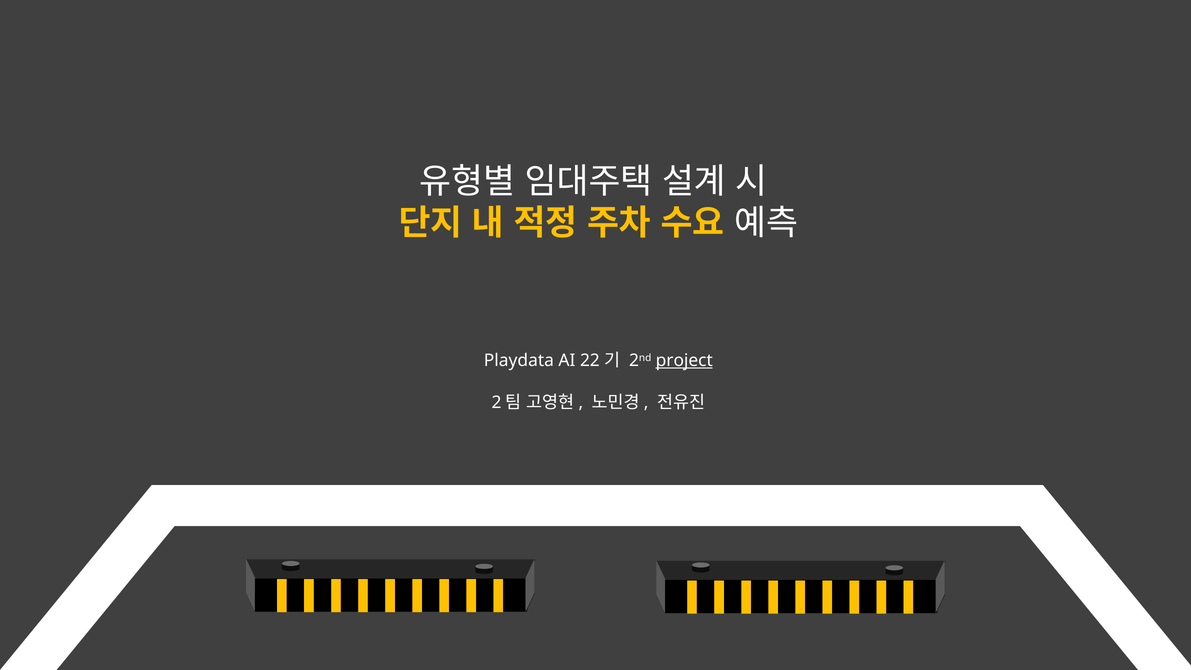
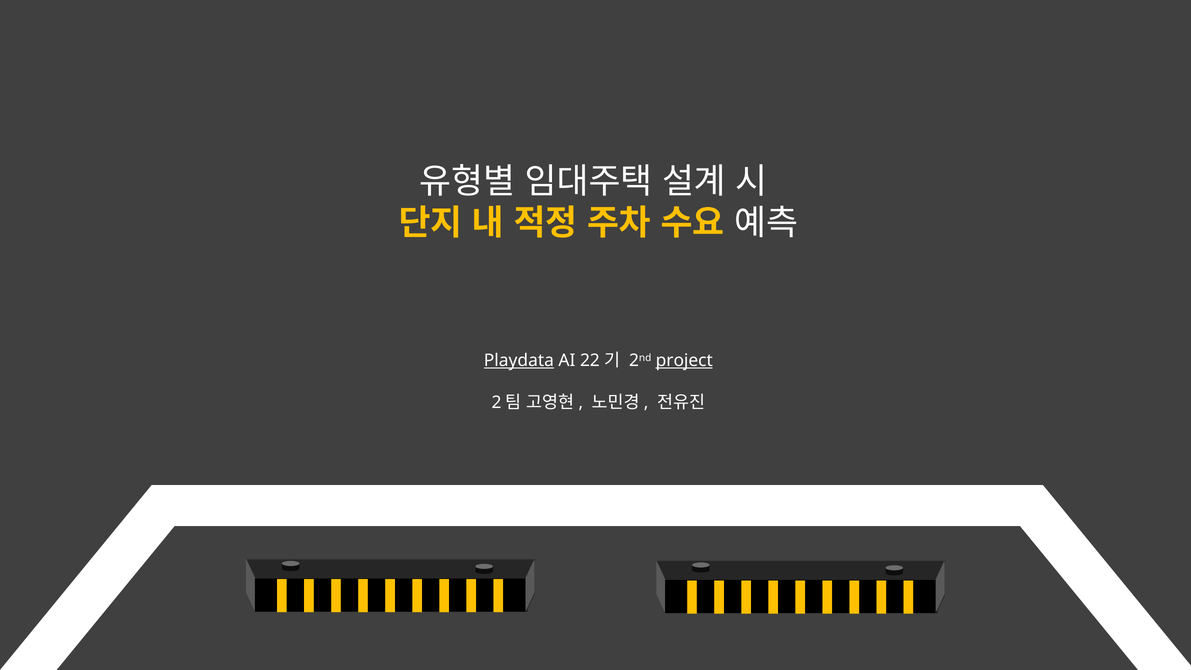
Playdata underline: none -> present (519, 361)
